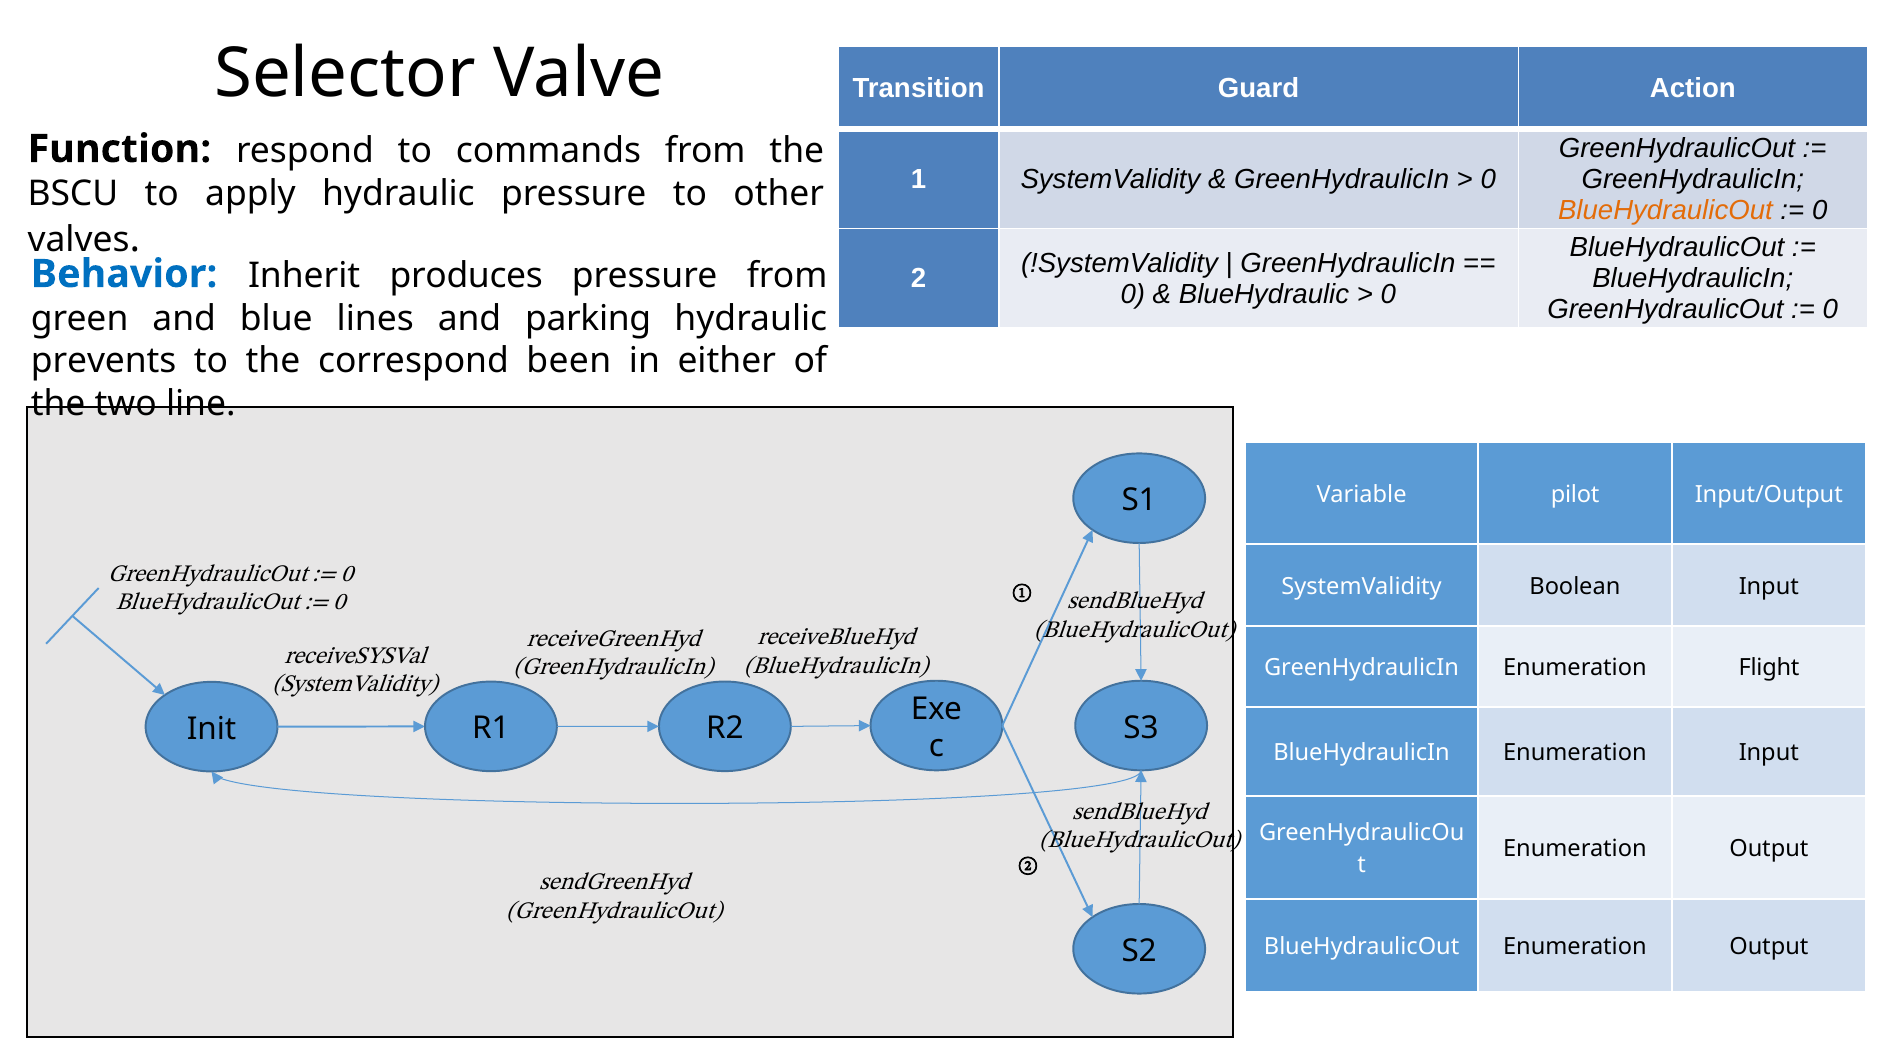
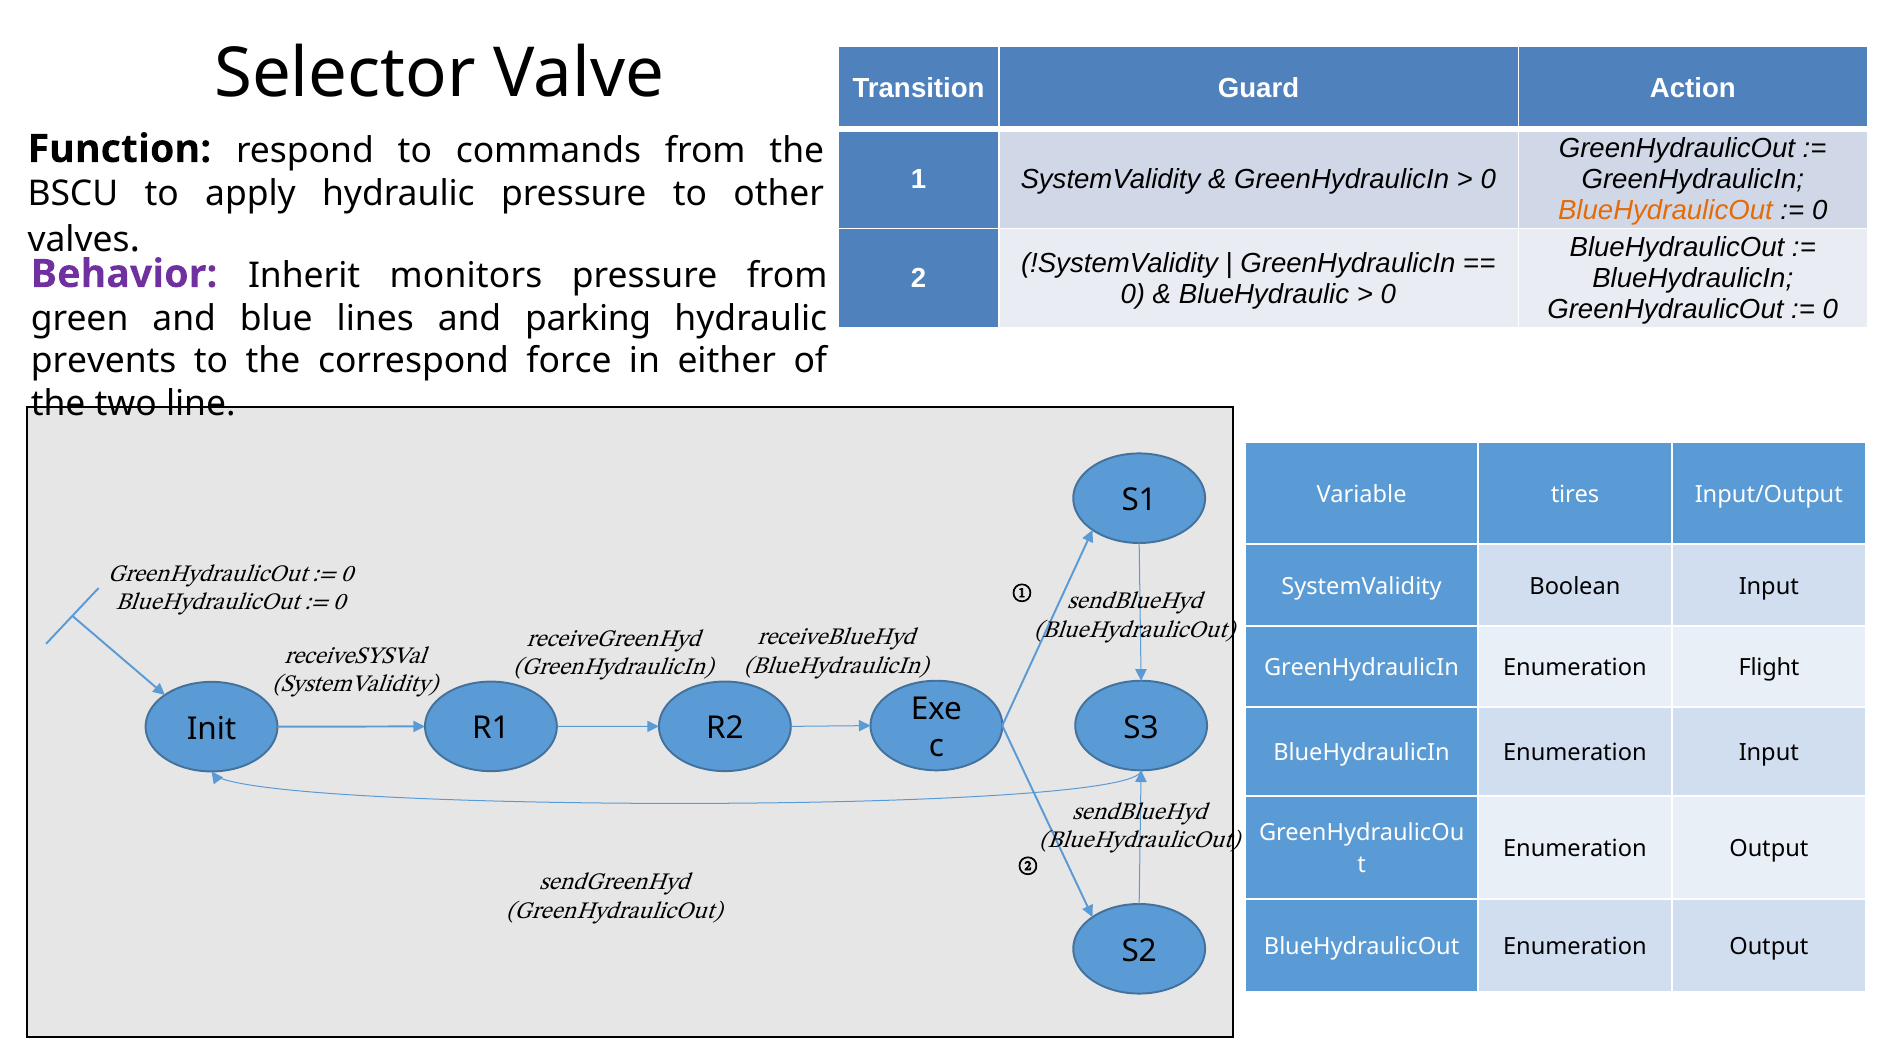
Behavior colour: blue -> purple (124, 274)
produces: produces -> monitors (466, 275)
been: been -> force (569, 361)
pilot: pilot -> tires (1575, 495)
